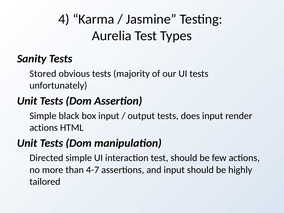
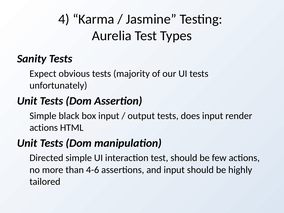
Stored: Stored -> Expect (43, 74)
4-7: 4-7 -> 4-6 (93, 170)
